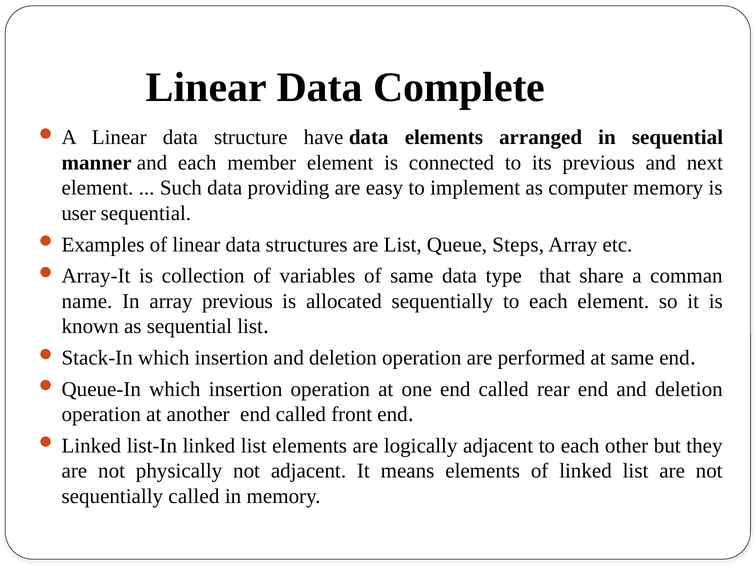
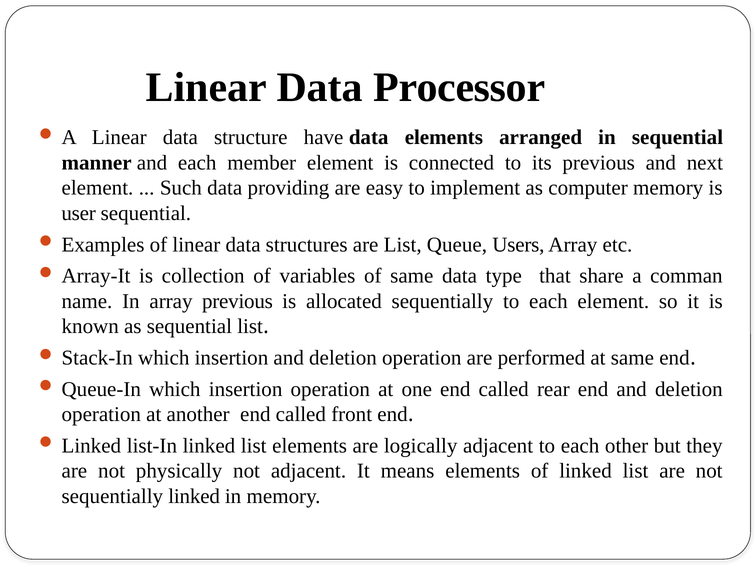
Complete: Complete -> Processor (459, 87)
Steps: Steps -> Users (518, 245)
sequentially called: called -> linked (194, 496)
